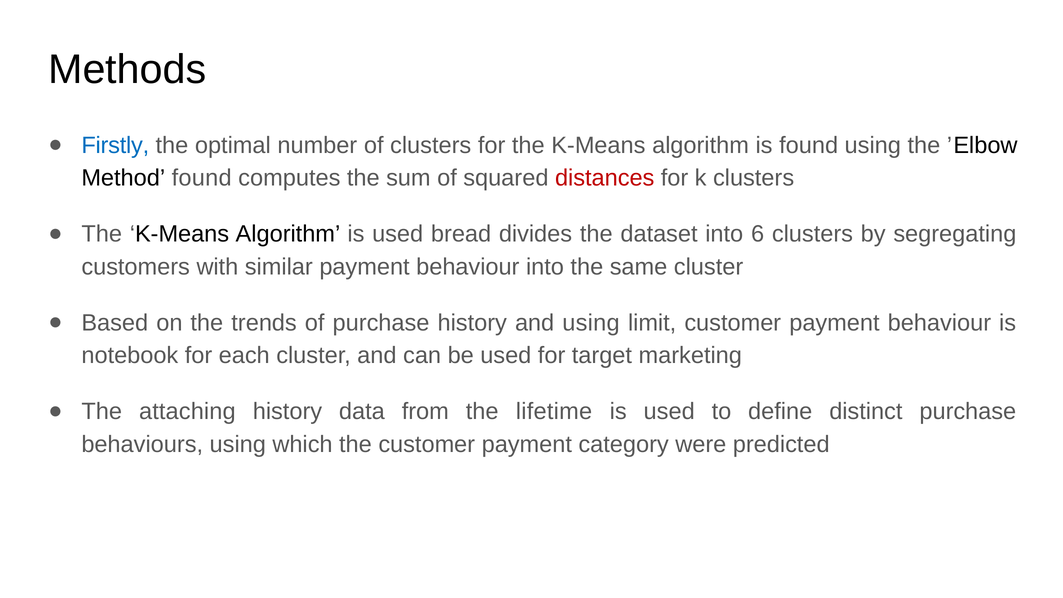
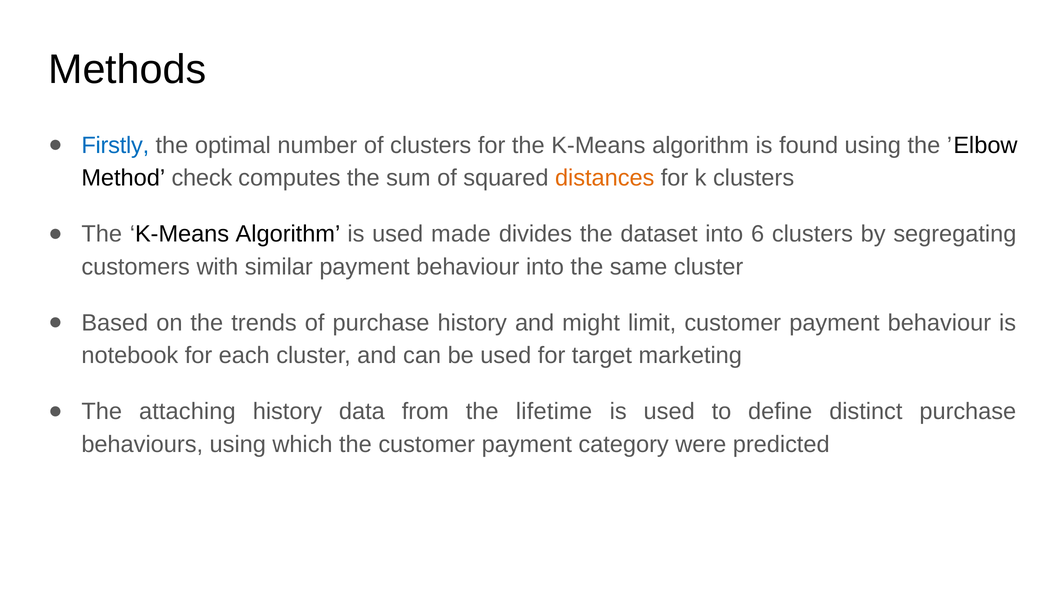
Method found: found -> check (202, 178)
distances colour: red -> orange (605, 178)
bread: bread -> made (461, 234)
and using: using -> might (591, 323)
